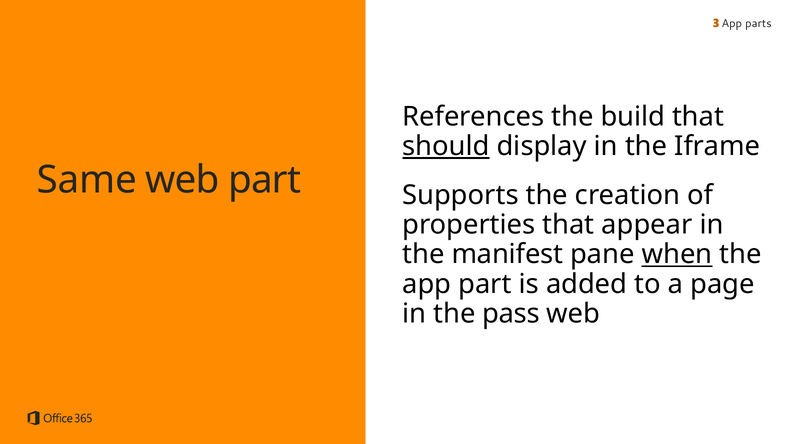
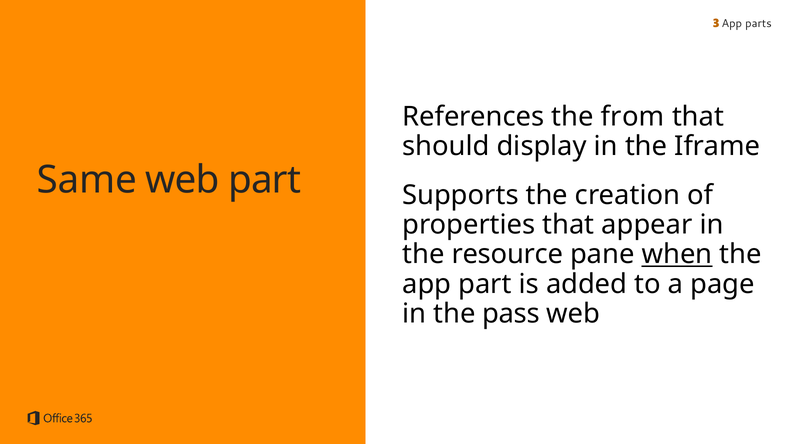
build: build -> from (633, 117)
should underline: present -> none (446, 146)
manifest: manifest -> resource (507, 254)
